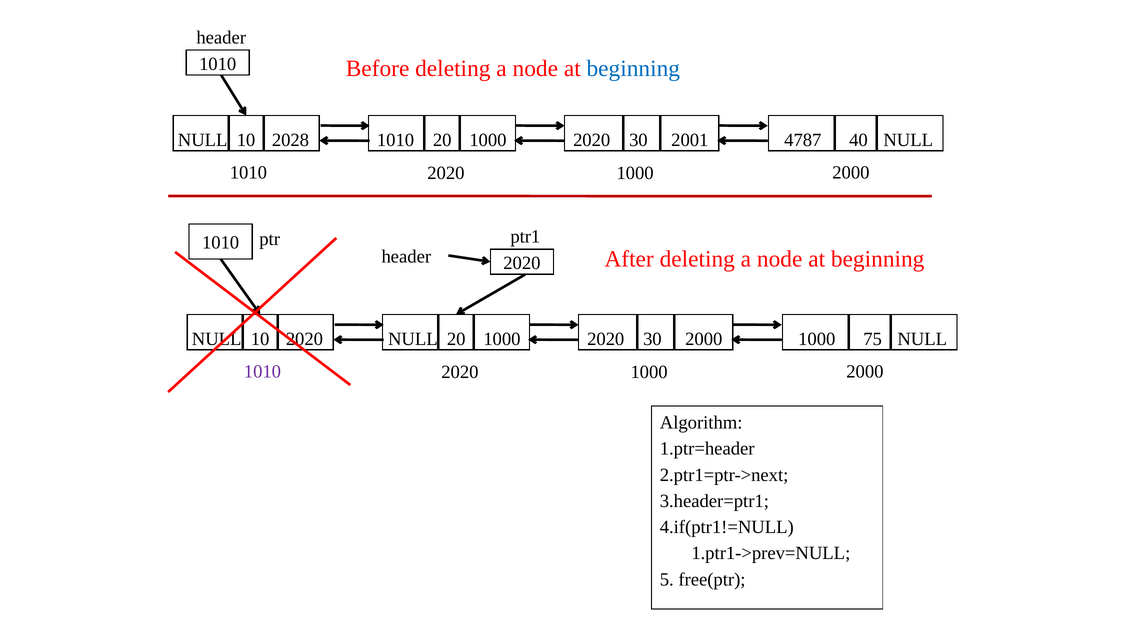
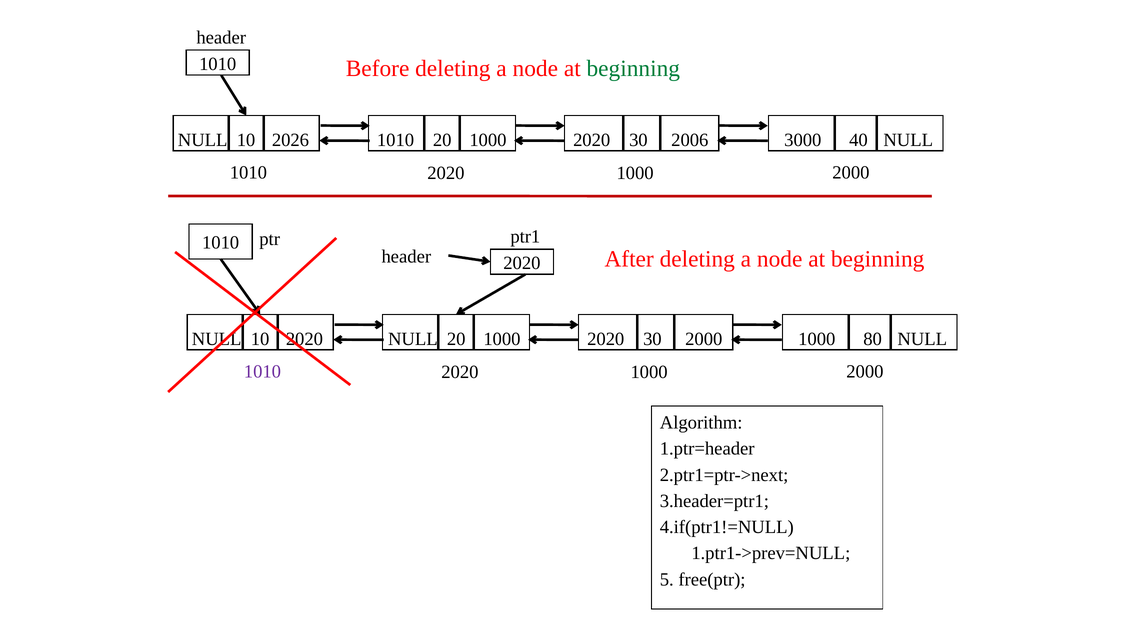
beginning colour: blue -> green (633, 69)
2028: 2028 -> 2026 (290, 140)
2001: 2001 -> 2006 (690, 140)
4787: 4787 -> 3000 (803, 140)
75: 75 -> 80 (873, 339)
